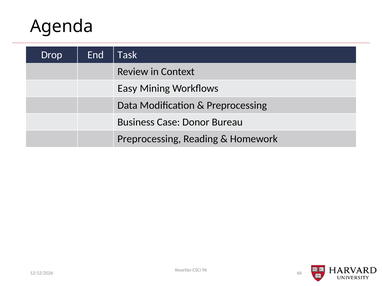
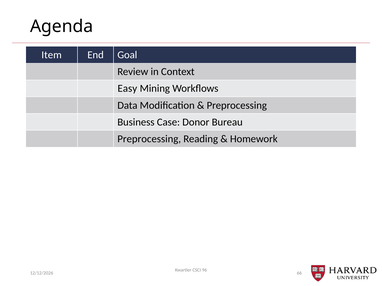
Drop: Drop -> Item (52, 55)
Task: Task -> Goal (127, 55)
